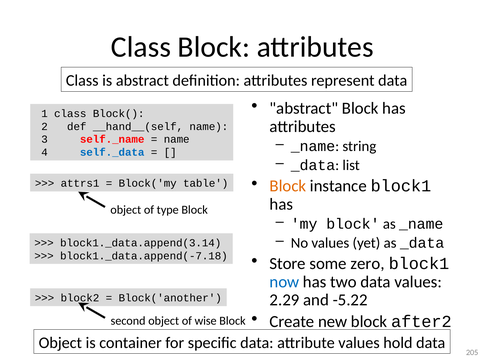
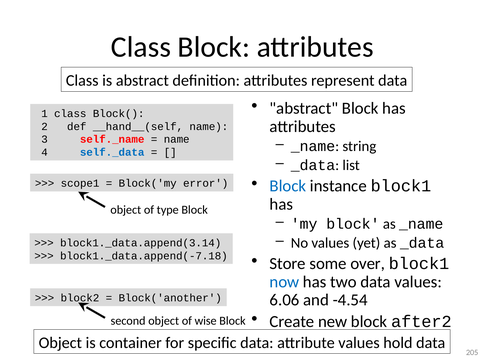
Block colour: orange -> blue (288, 186)
attrs1: attrs1 -> scope1 (80, 183)
table: table -> error (206, 183)
zero: zero -> over (368, 263)
2.29: 2.29 -> 6.06 (284, 300)
-5.22: -5.22 -> -4.54 (350, 300)
